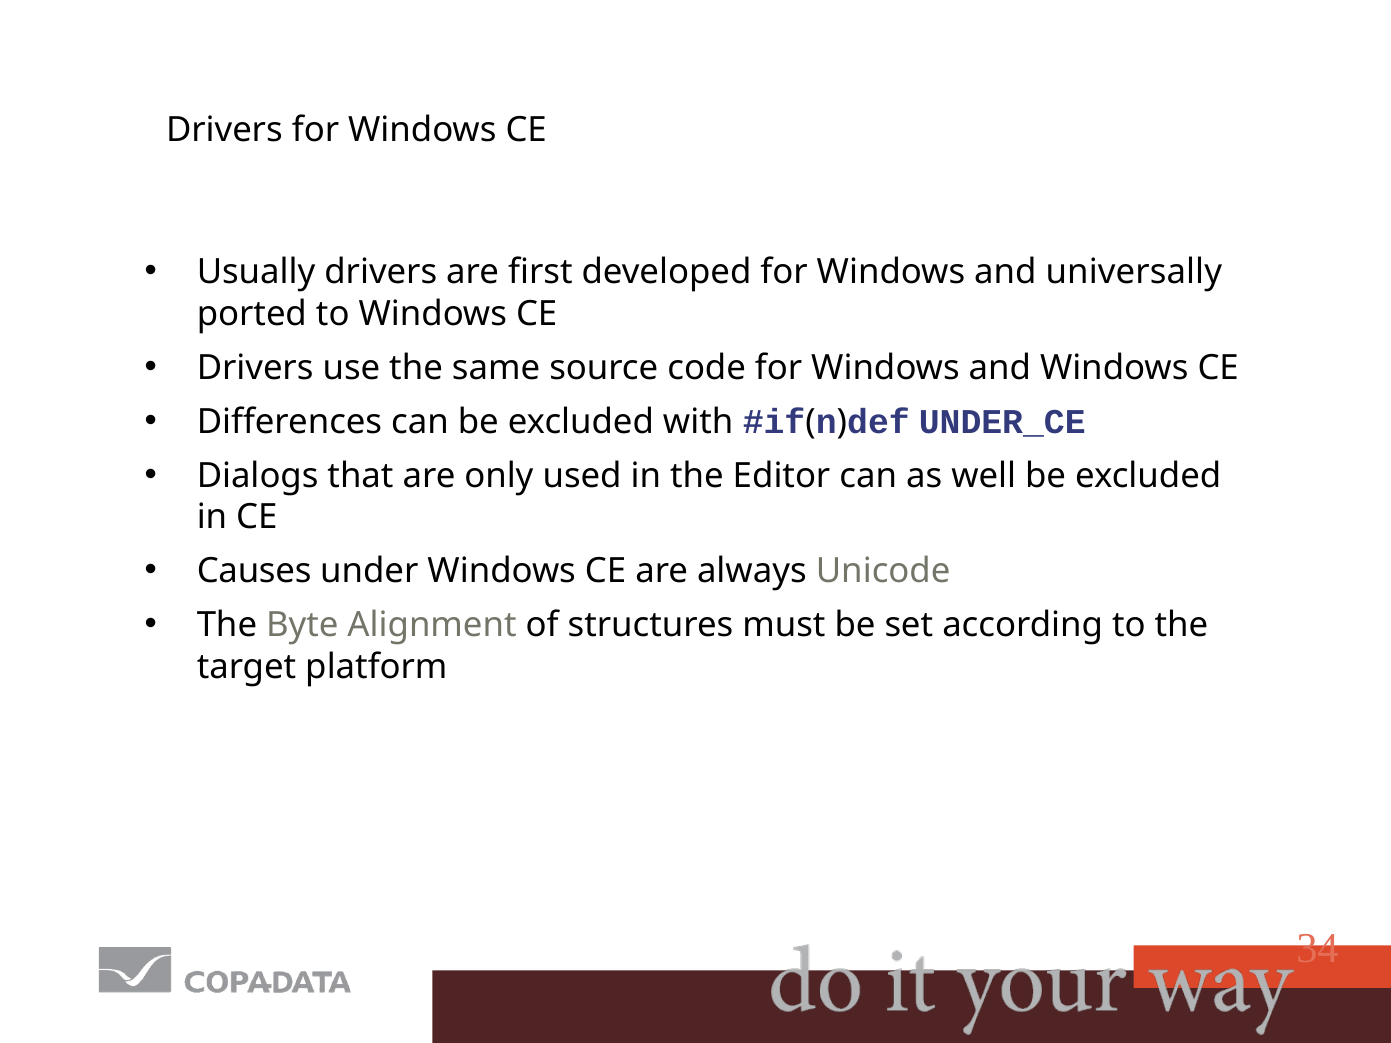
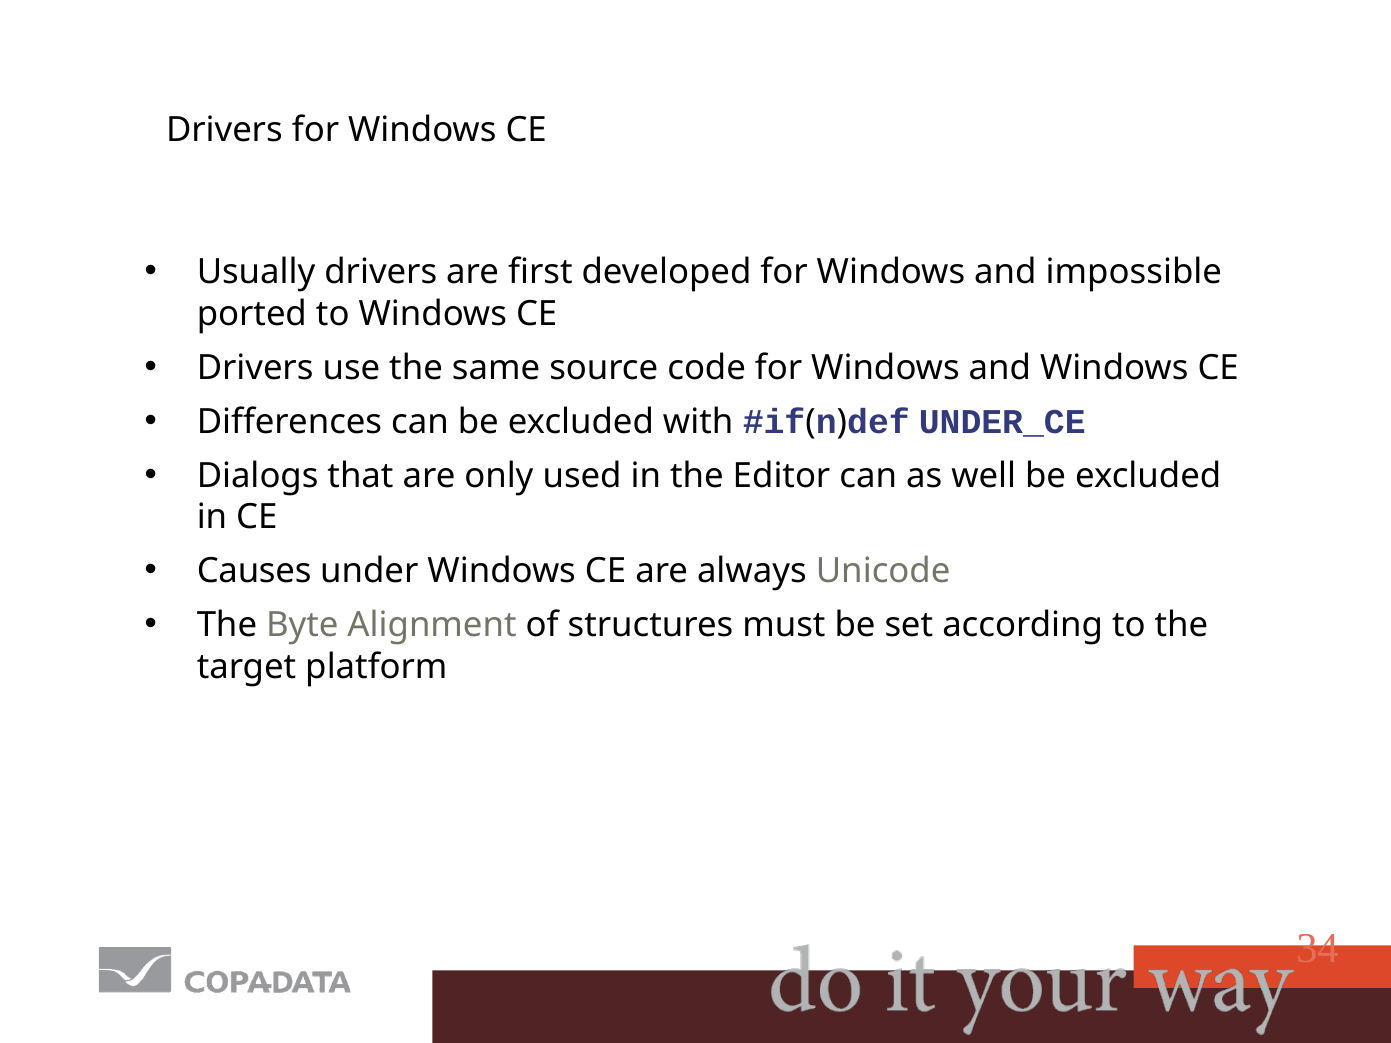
universally: universally -> impossible (1134, 272)
